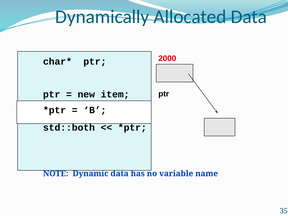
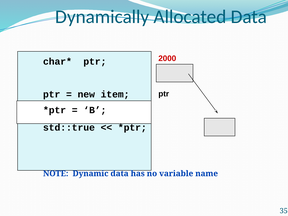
std::both: std::both -> std::true (69, 128)
